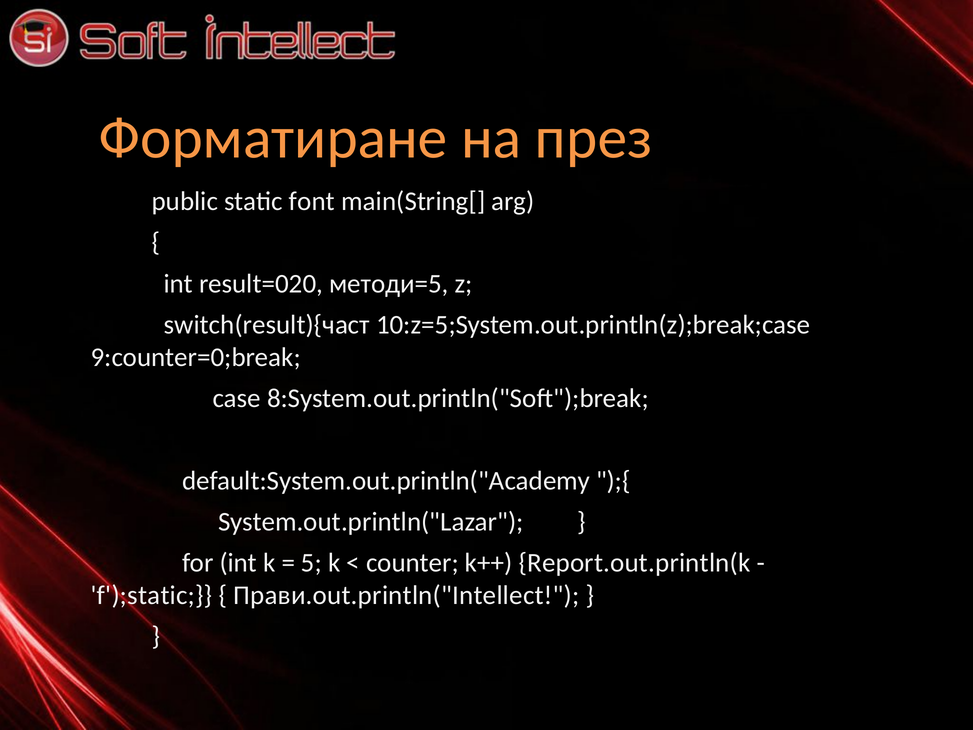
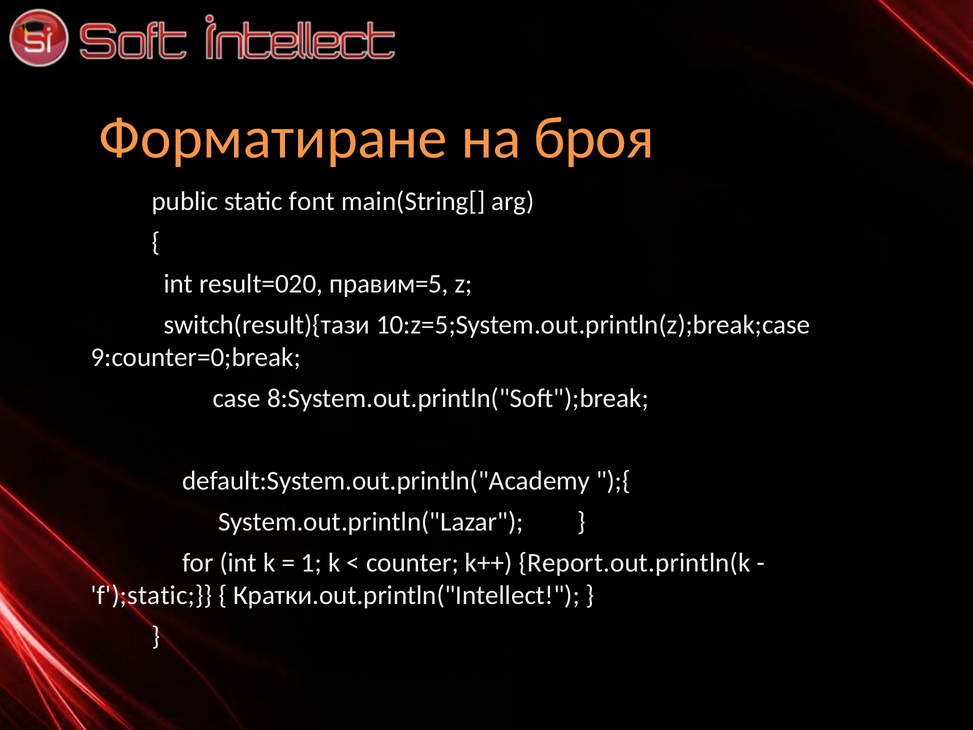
през: през -> броя (594, 138)
методи=5: методи=5 -> правим=5 (389, 284)
switch(result){част: switch(result){част -> switch(result){тази (267, 325)
5: 5 -> 1 (311, 563)
Прави.out.println("Intellect: Прави.out.println("Intellect -> Кратки.out.println("Intellect (407, 595)
